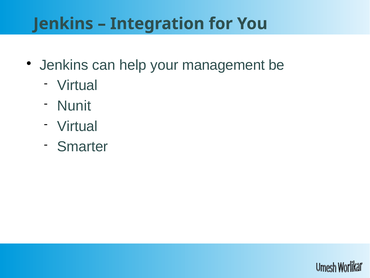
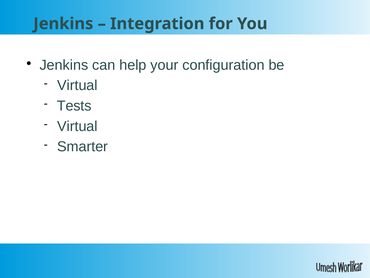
management: management -> configuration (223, 65)
Nunit: Nunit -> Tests (74, 106)
